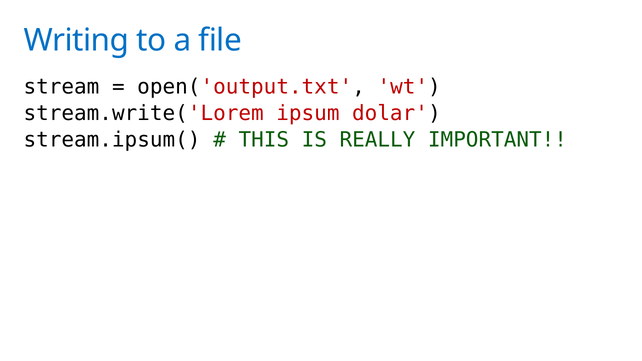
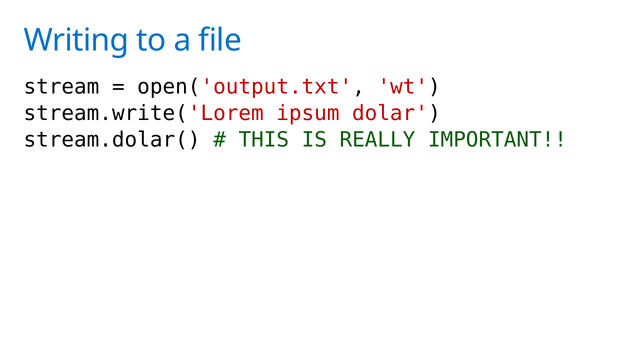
stream.ipsum(: stream.ipsum( -> stream.dolar( (112, 140)
